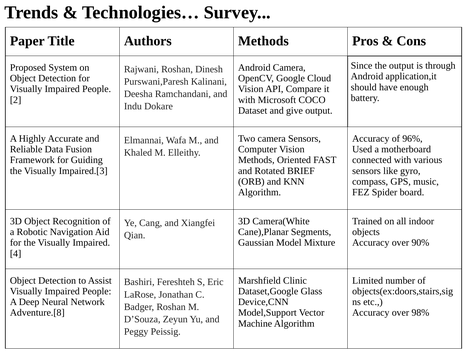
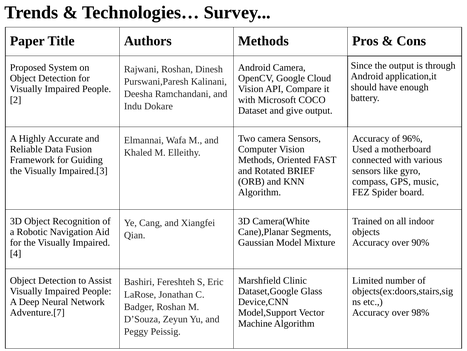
Adventure.[8: Adventure.[8 -> Adventure.[7 (37, 312)
